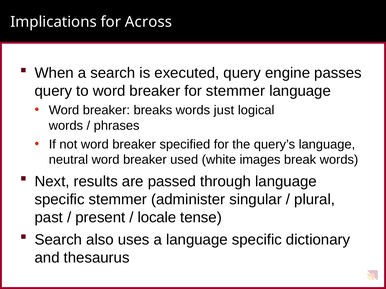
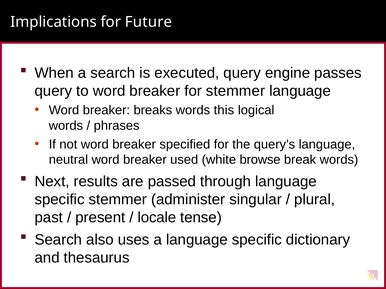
Across: Across -> Future (149, 22)
just: just -> this (224, 110)
images: images -> browse (260, 160)
